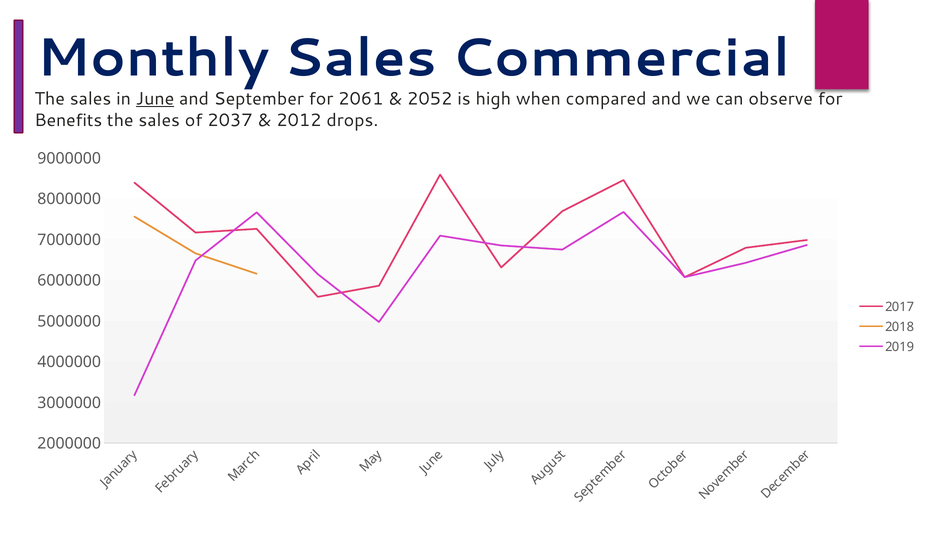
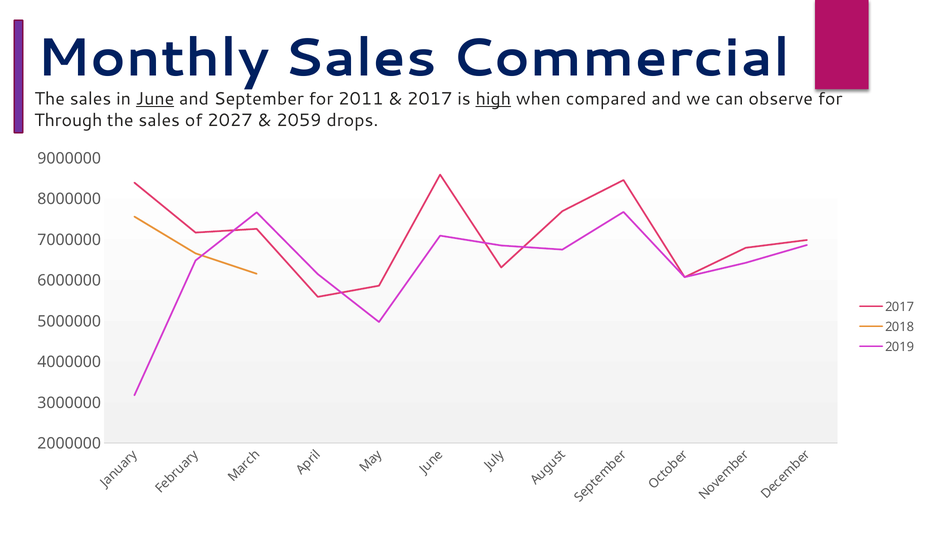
2061: 2061 -> 2011 (361, 99)
2052: 2052 -> 2017 (430, 99)
high underline: none -> present (493, 99)
Benefits: Benefits -> Through (68, 120)
2037: 2037 -> 2027 (230, 120)
2012: 2012 -> 2059 (299, 120)
